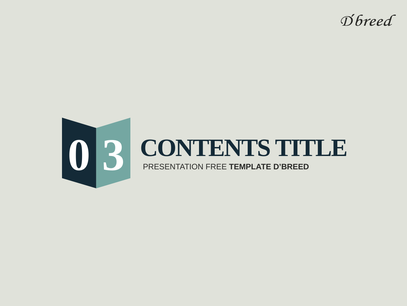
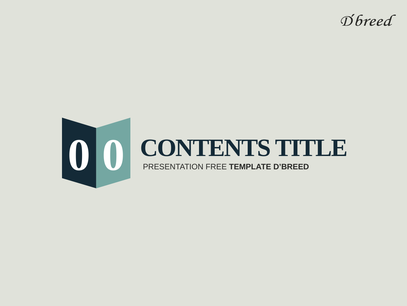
0 3: 3 -> 0 (114, 155)
